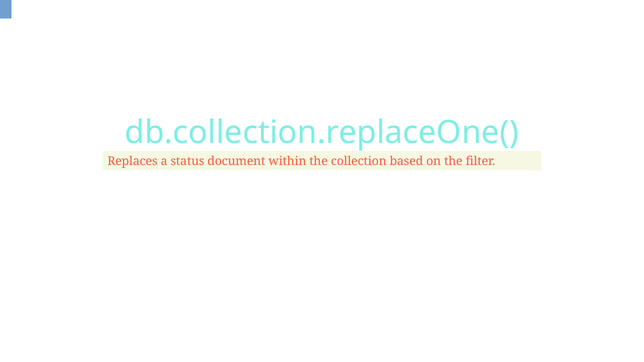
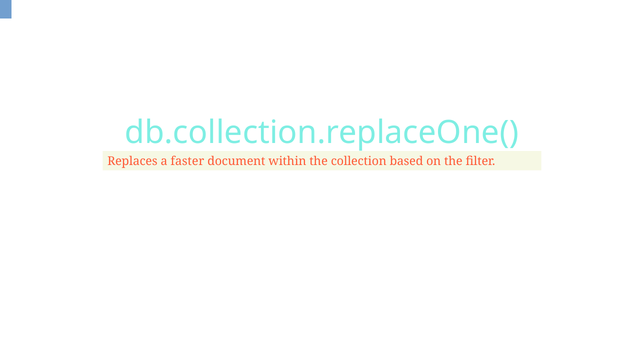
status: status -> faster (187, 162)
